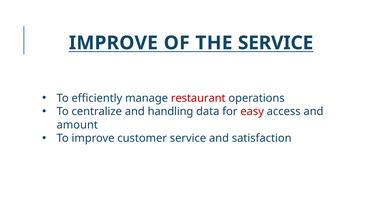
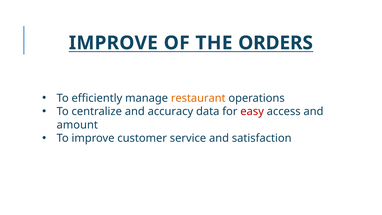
THE SERVICE: SERVICE -> ORDERS (276, 43)
restaurant colour: red -> orange (198, 98)
handling: handling -> accuracy (170, 111)
